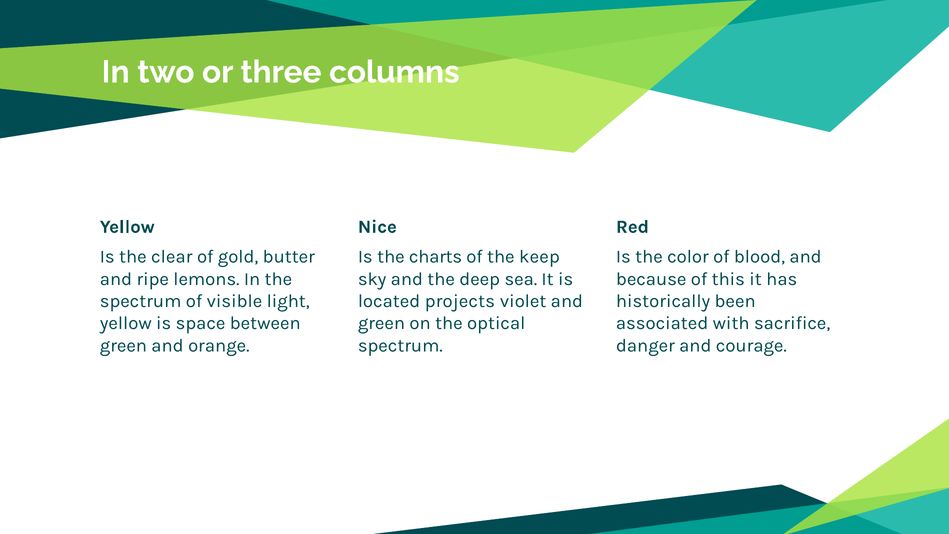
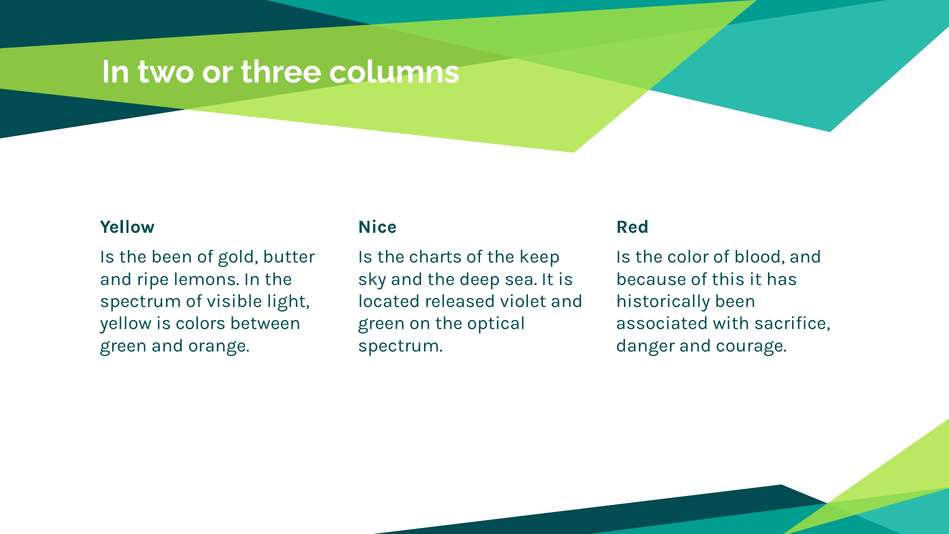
the clear: clear -> been (172, 257)
projects: projects -> released (460, 301)
space: space -> colors (201, 323)
